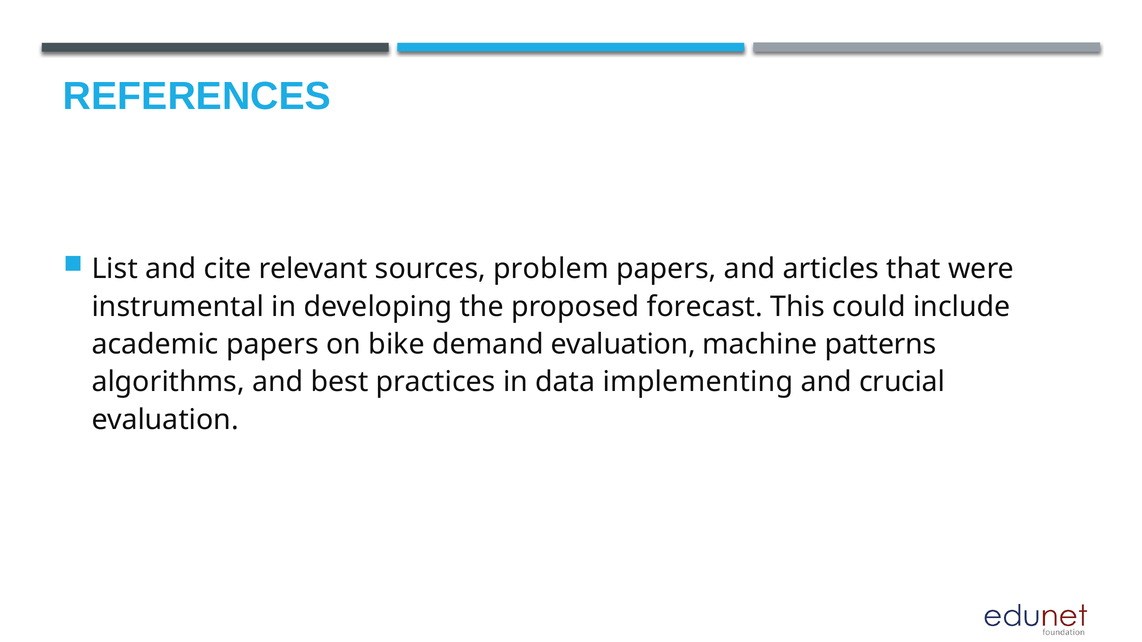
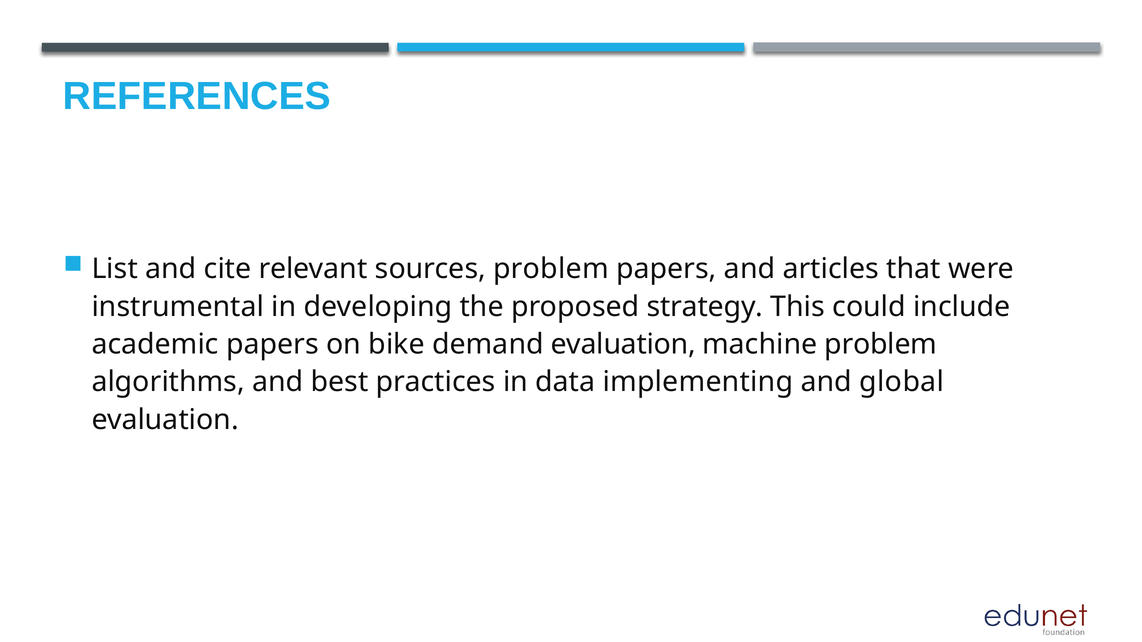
forecast: forecast -> strategy (705, 307)
machine patterns: patterns -> problem (881, 345)
crucial: crucial -> global (902, 382)
